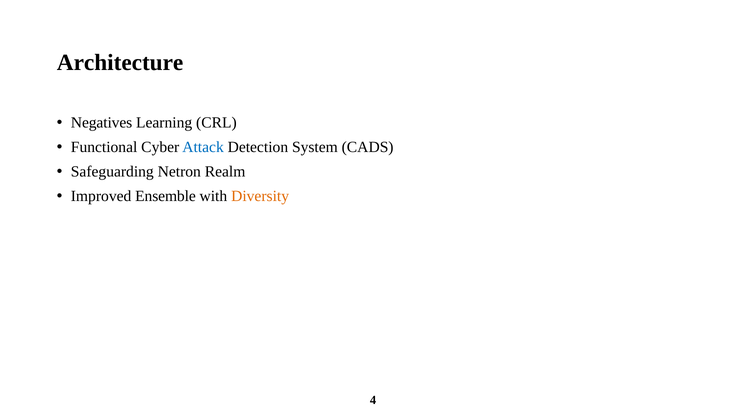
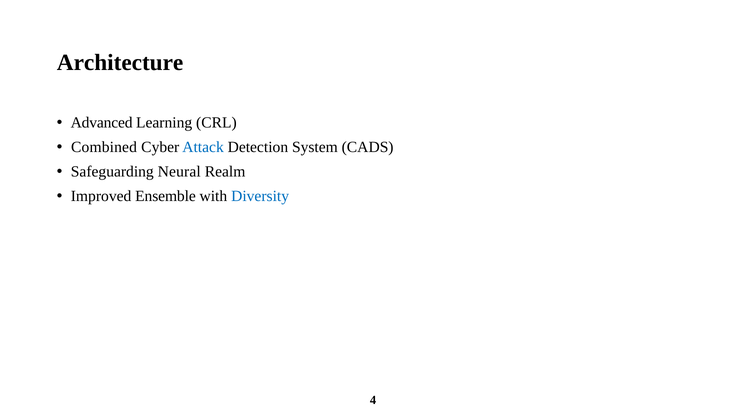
Negatives: Negatives -> Advanced (102, 123)
Functional: Functional -> Combined (104, 147)
Netron: Netron -> Neural (179, 172)
Diversity colour: orange -> blue (260, 196)
